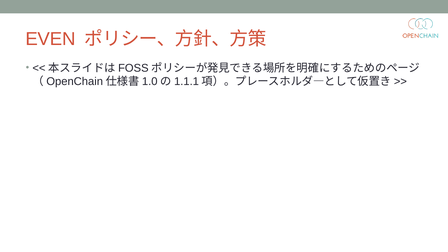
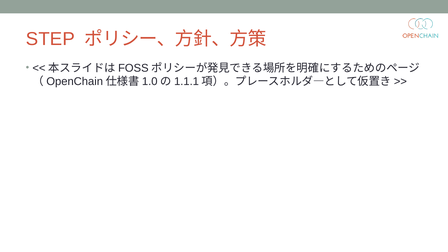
EVEN: EVEN -> STEP (50, 39)
